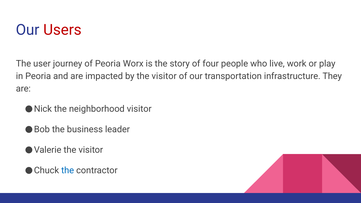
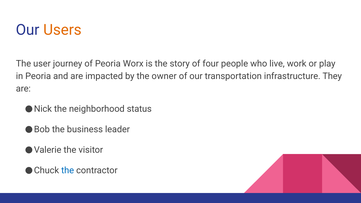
Users colour: red -> orange (62, 30)
by the visitor: visitor -> owner (164, 76)
neighborhood visitor: visitor -> status (139, 109)
